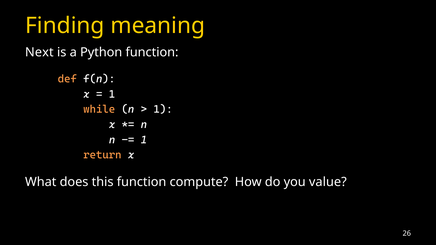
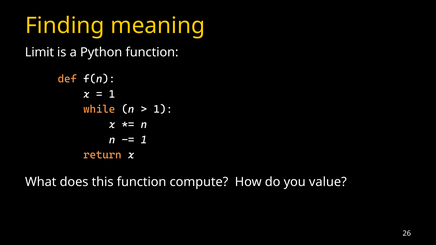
Next: Next -> Limit (39, 53)
